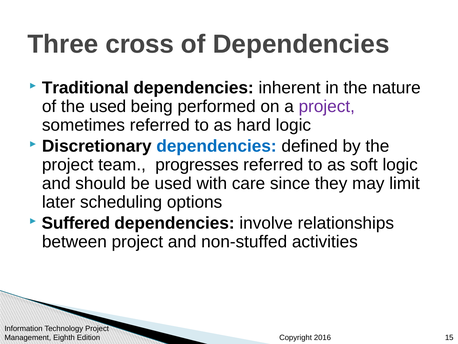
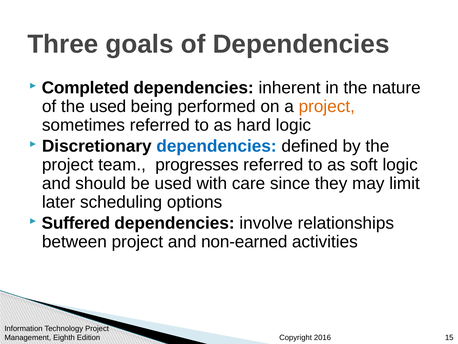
cross: cross -> goals (140, 44)
Traditional: Traditional -> Completed (85, 88)
project colour: purple -> orange (327, 106)
non-stuffed: non-stuffed -> non-earned (244, 241)
